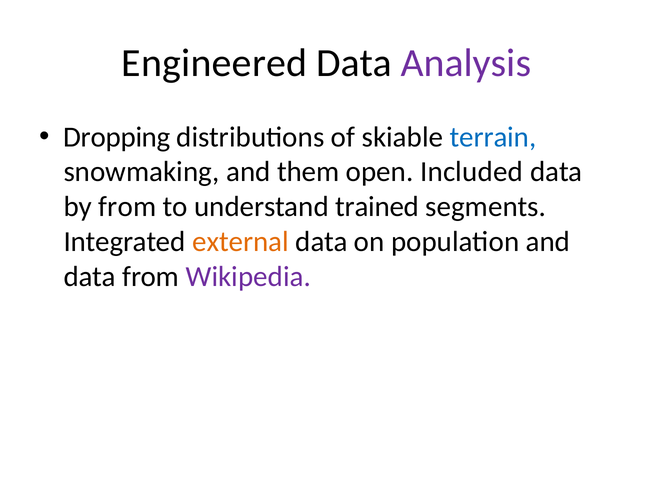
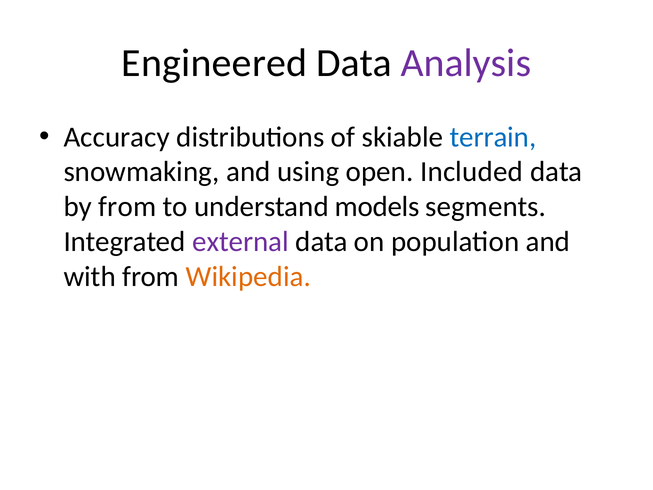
Dropping: Dropping -> Accuracy (117, 137)
them: them -> using (308, 172)
trained: trained -> models (377, 207)
external colour: orange -> purple (241, 241)
data: data -> with (90, 276)
Wikipedia colour: purple -> orange (248, 276)
